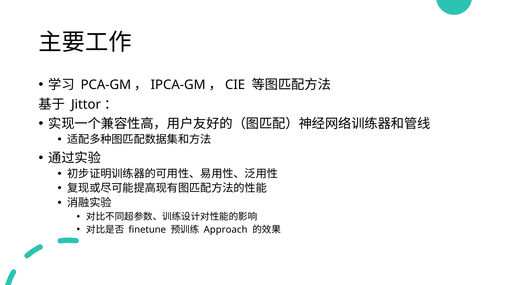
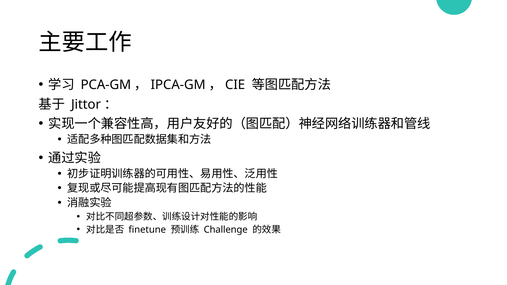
Approach: Approach -> Challenge (226, 230)
